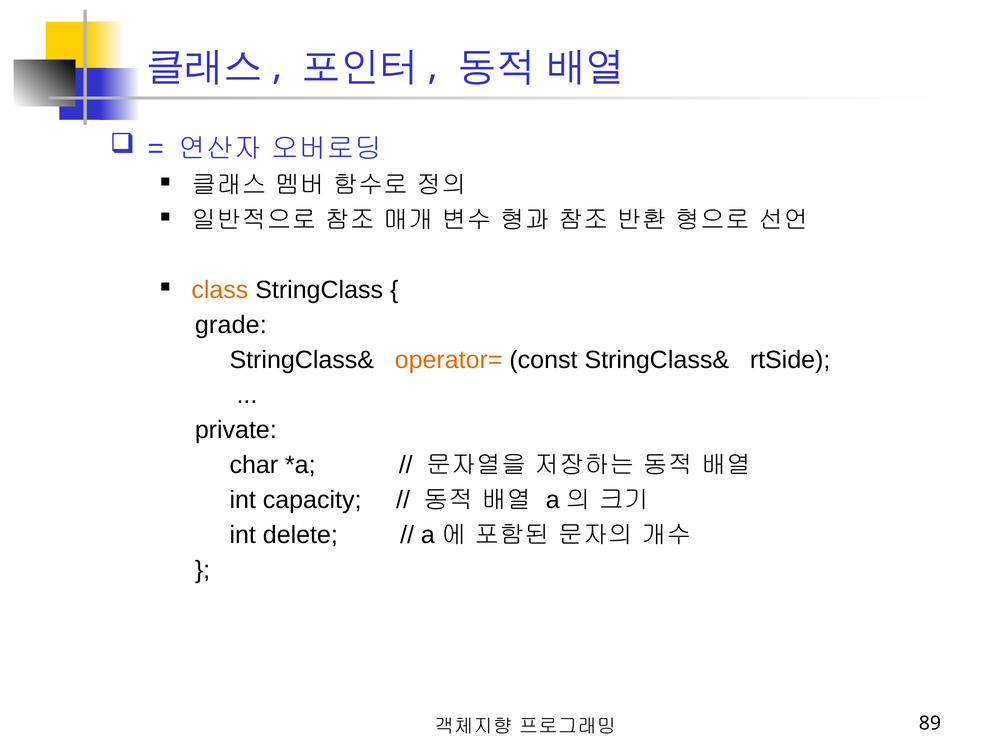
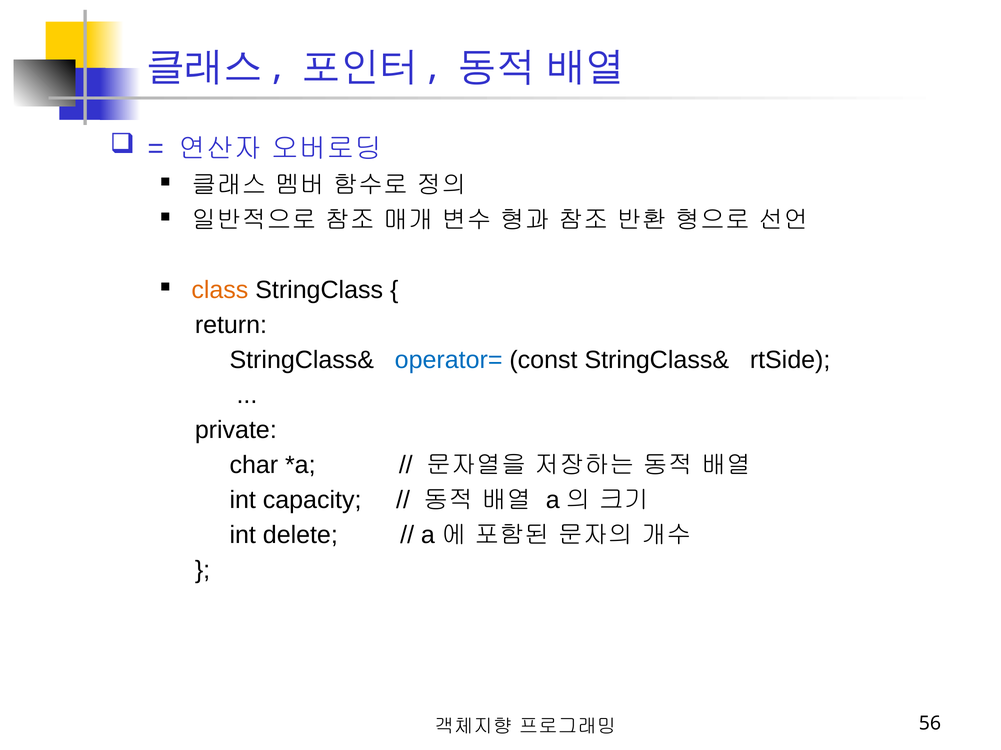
grade: grade -> return (231, 325)
operator= colour: orange -> blue (449, 360)
89: 89 -> 56 (930, 724)
